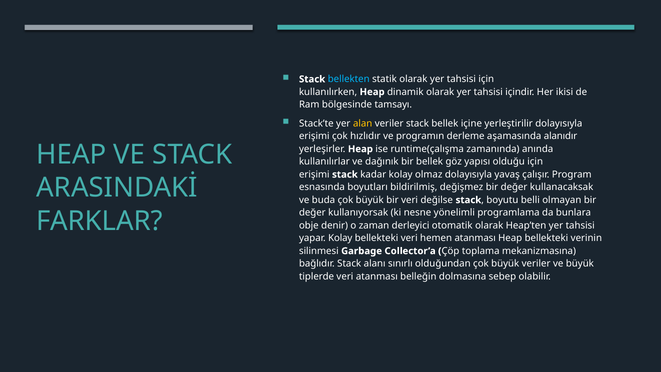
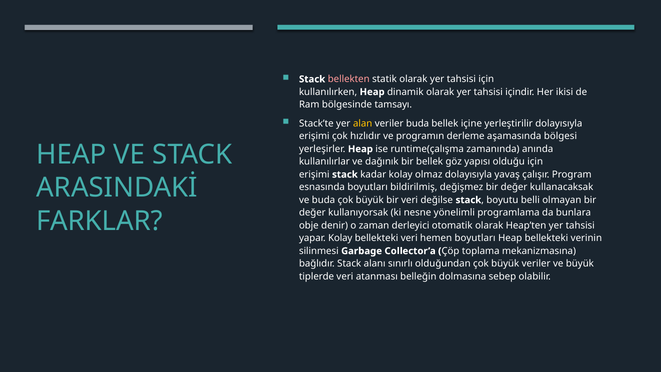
bellekten colour: light blue -> pink (349, 79)
veriler stack: stack -> buda (418, 123)
alanıdır: alanıdır -> bölgesi (560, 136)
hemen atanması: atanması -> boyutları (475, 238)
